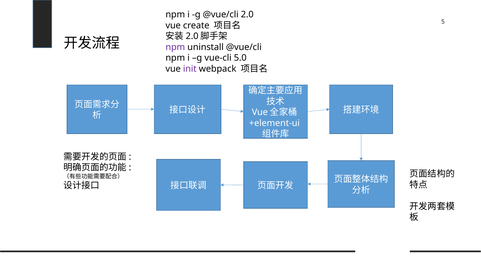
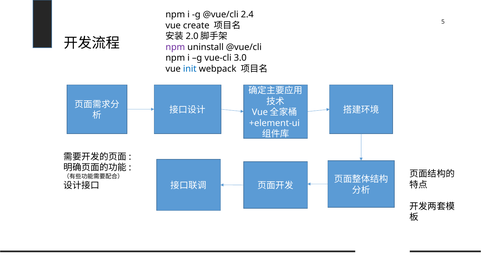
2.0: 2.0 -> 2.4 (247, 15)
5.0: 5.0 -> 3.0 (240, 58)
init colour: purple -> blue (190, 69)
